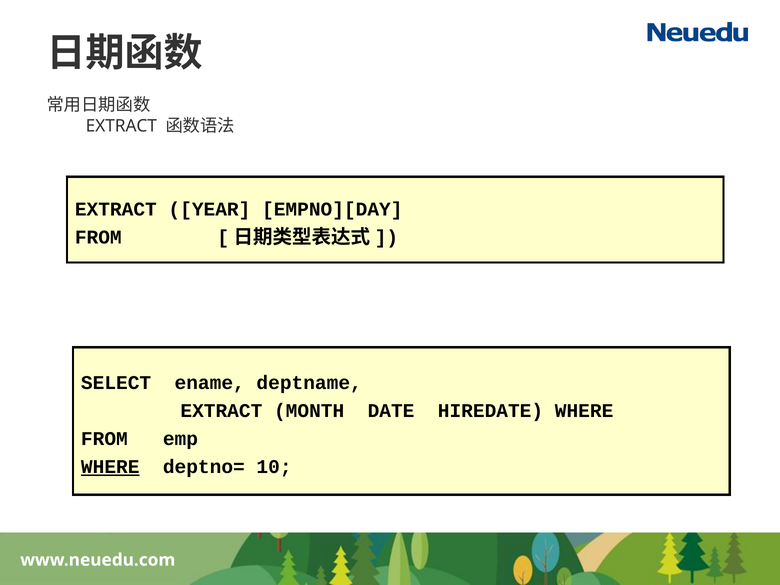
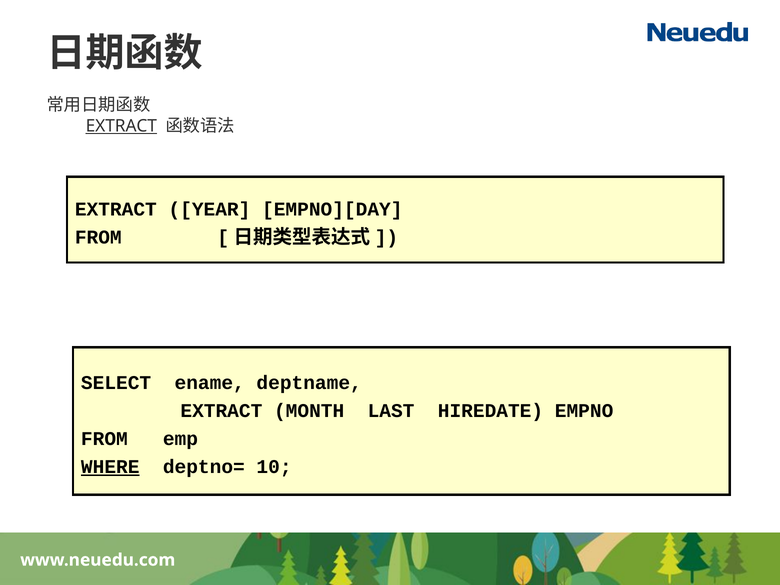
EXTRACT underline: none -> present (121, 126)
DATE: DATE -> LAST (391, 411)
HIREDATE WHERE: WHERE -> EMPNO (584, 411)
